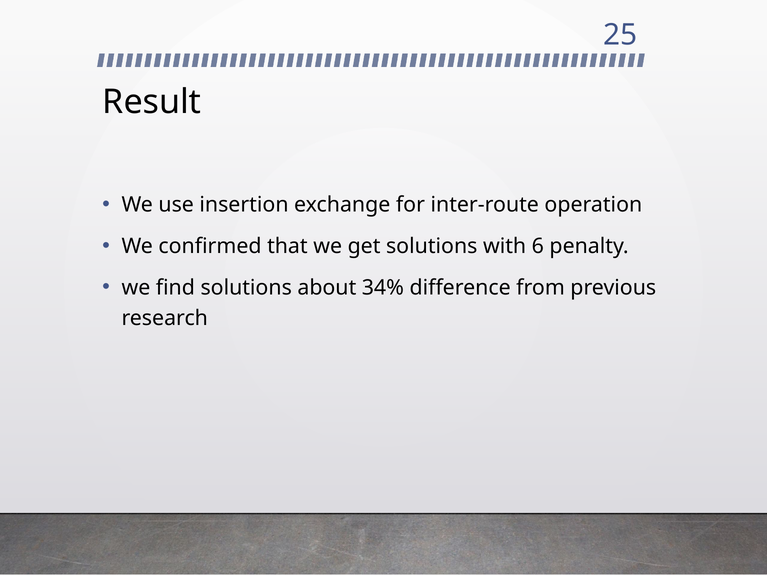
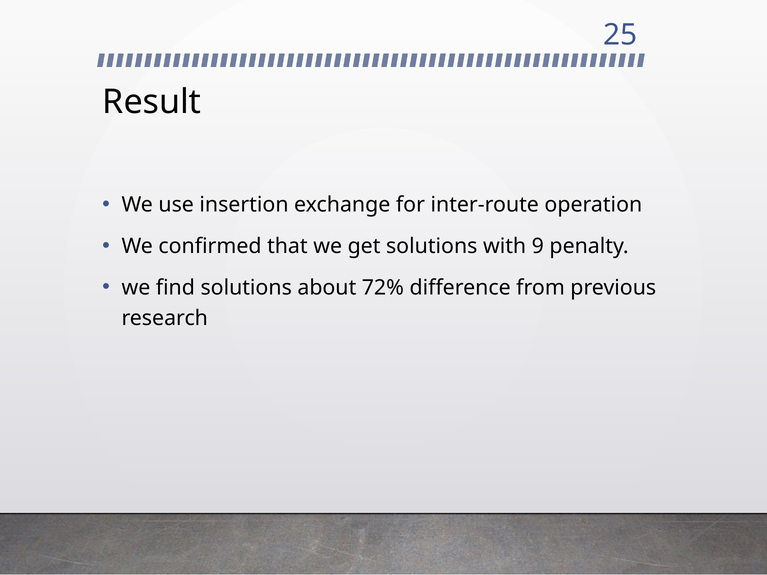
6: 6 -> 9 (538, 246)
34%: 34% -> 72% (383, 288)
